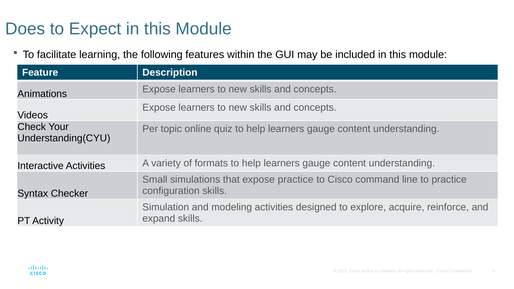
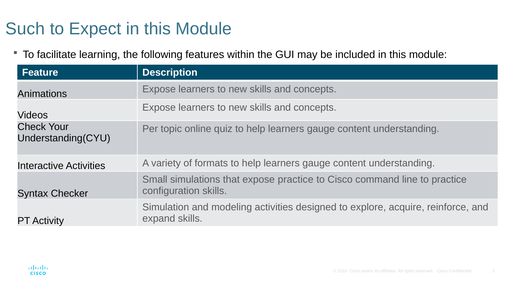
Does: Does -> Such (25, 29)
